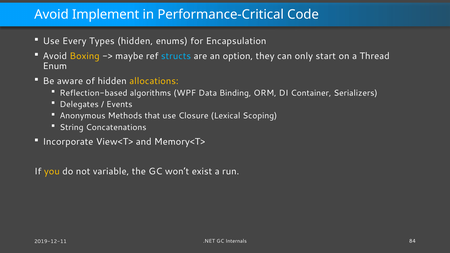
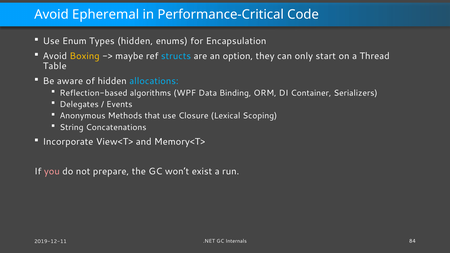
Implement: Implement -> Epheremal (106, 15)
Every: Every -> Enum (74, 41)
Enum: Enum -> Table (55, 66)
allocations colour: yellow -> light blue (154, 81)
you colour: yellow -> pink (52, 171)
variable: variable -> prepare (111, 171)
